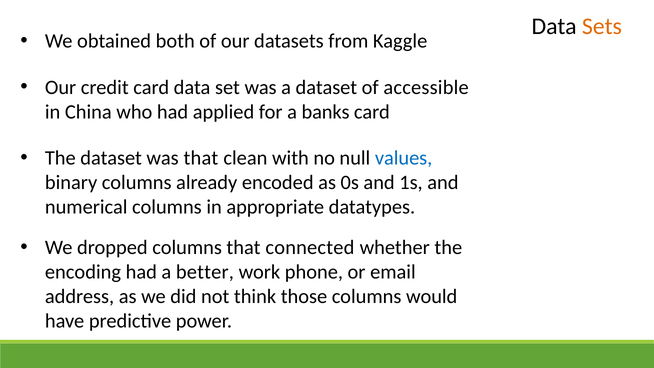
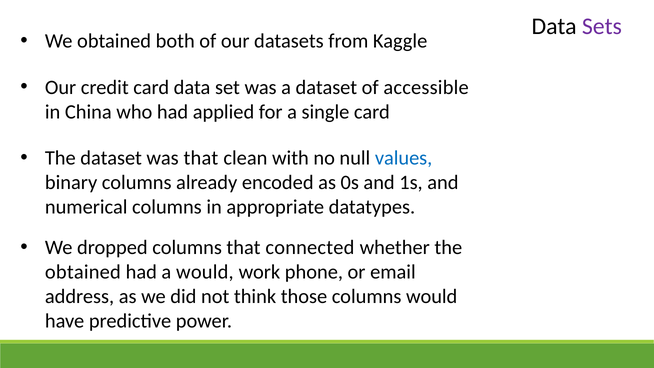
Sets colour: orange -> purple (602, 27)
banks: banks -> single (325, 112)
encoding: encoding -> obtained (83, 272)
a better: better -> would (205, 272)
